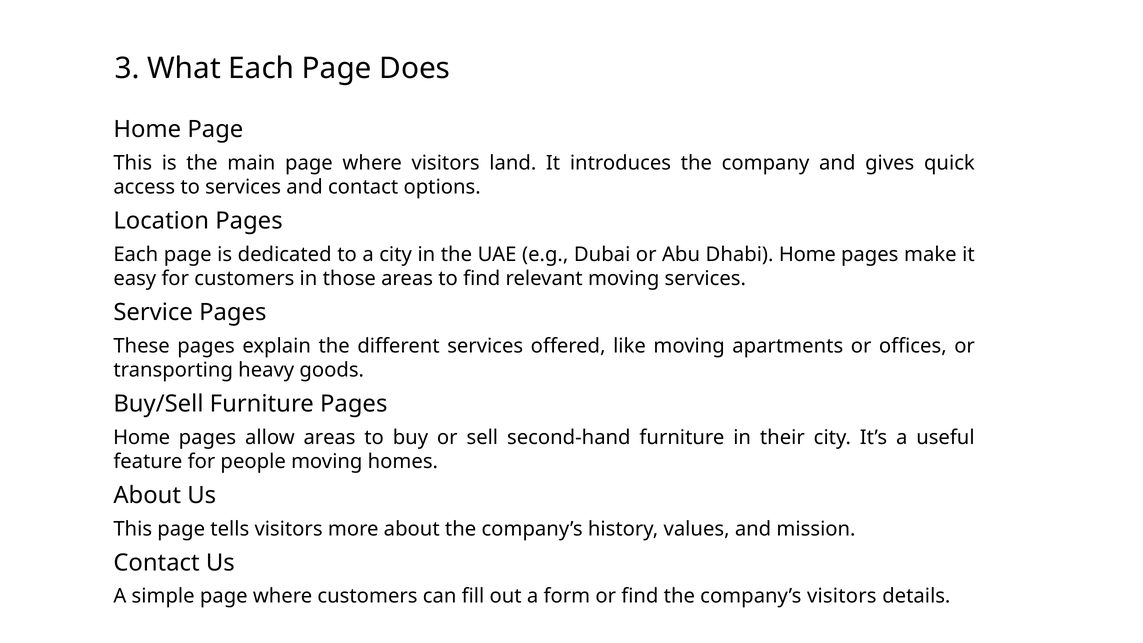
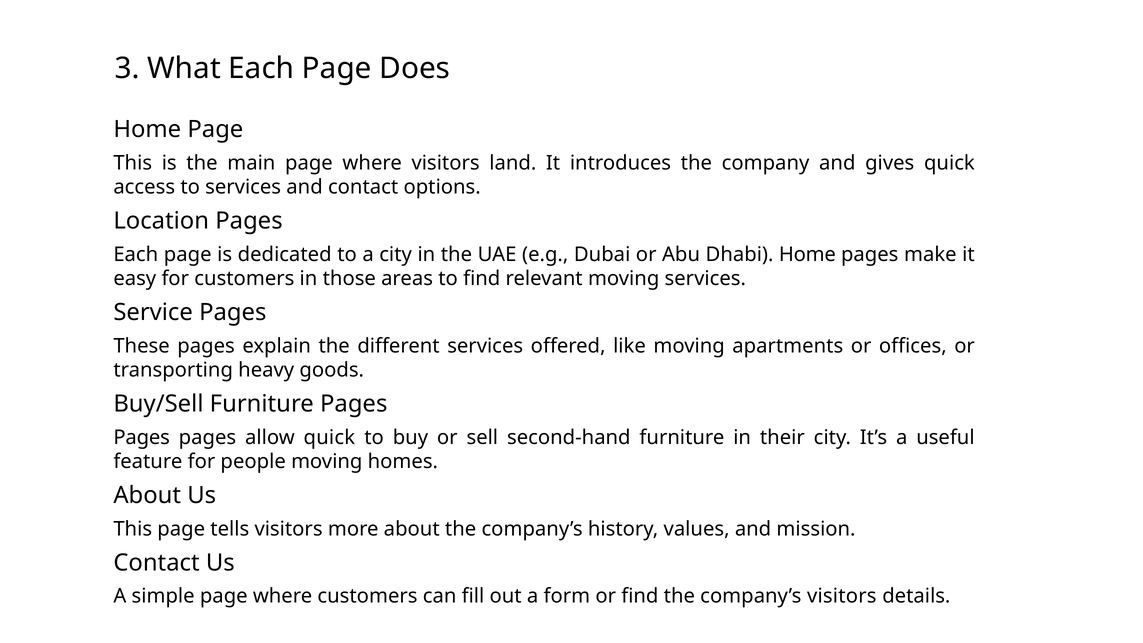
Home: Home -> Pages (142, 437)
allow areas: areas -> quick (329, 437)
